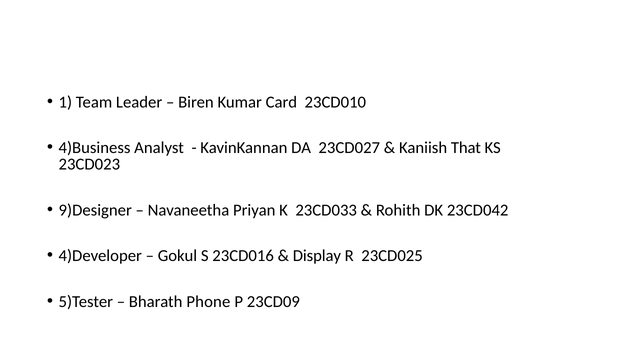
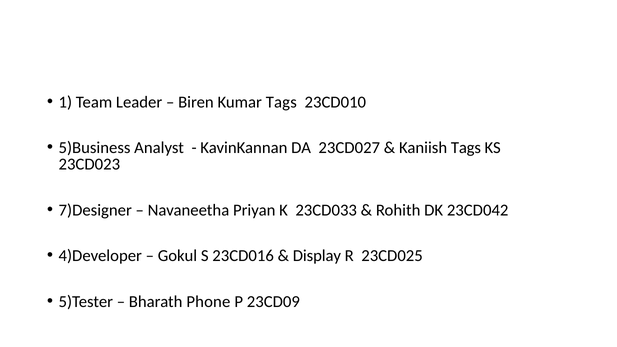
Kumar Card: Card -> Tags (281, 102)
4)Business: 4)Business -> 5)Business (95, 148)
Kaniish That: That -> Tags (466, 148)
9)Designer: 9)Designer -> 7)Designer (95, 210)
